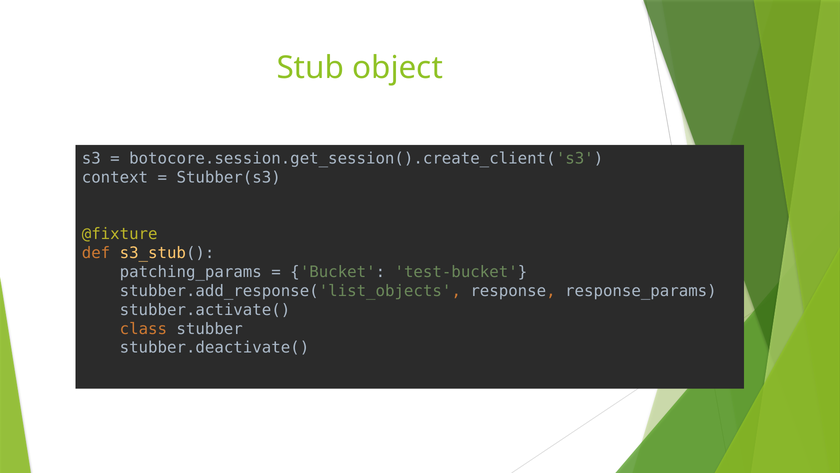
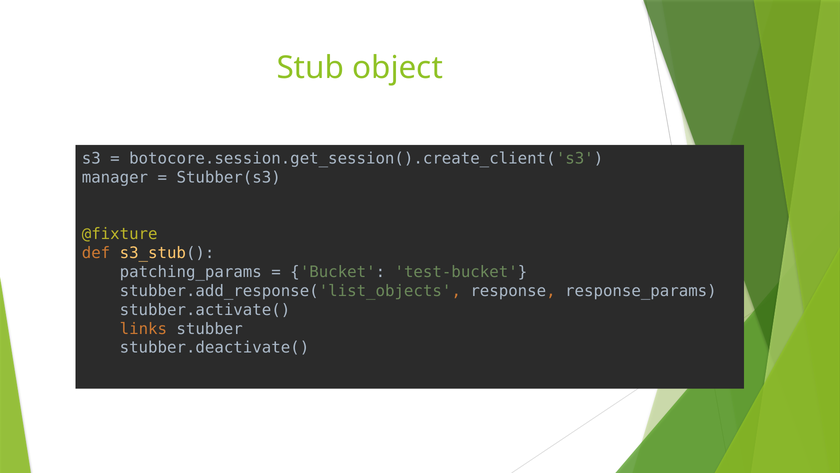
context: context -> manager (115, 177)
class: class -> links (143, 329)
